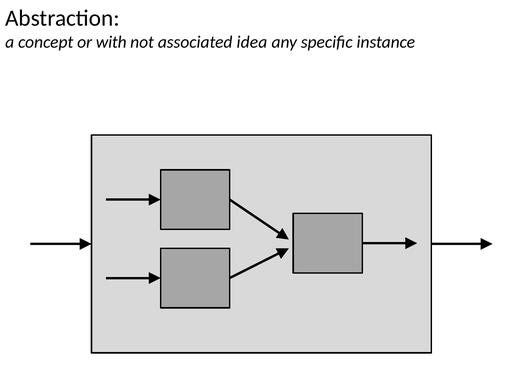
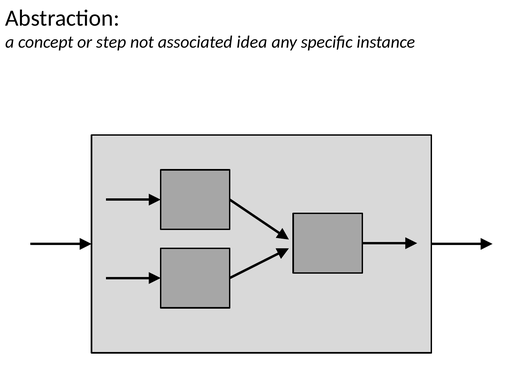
with: with -> step (111, 42)
